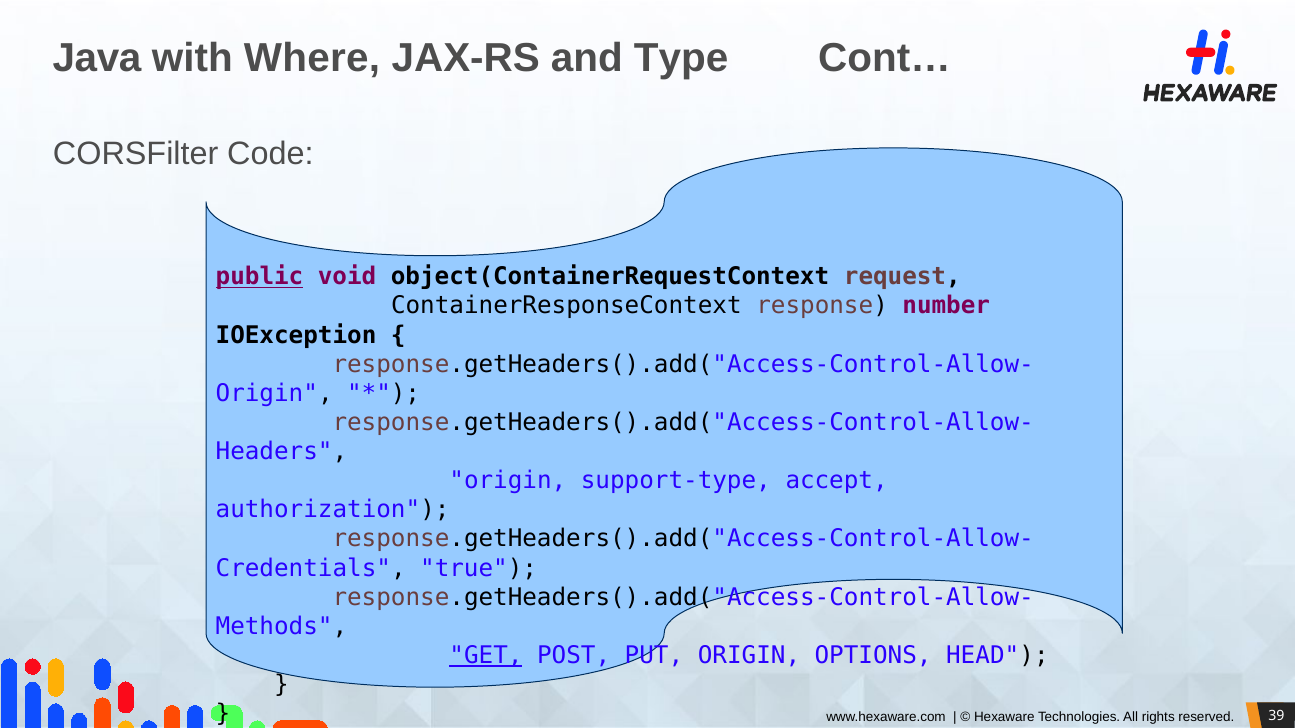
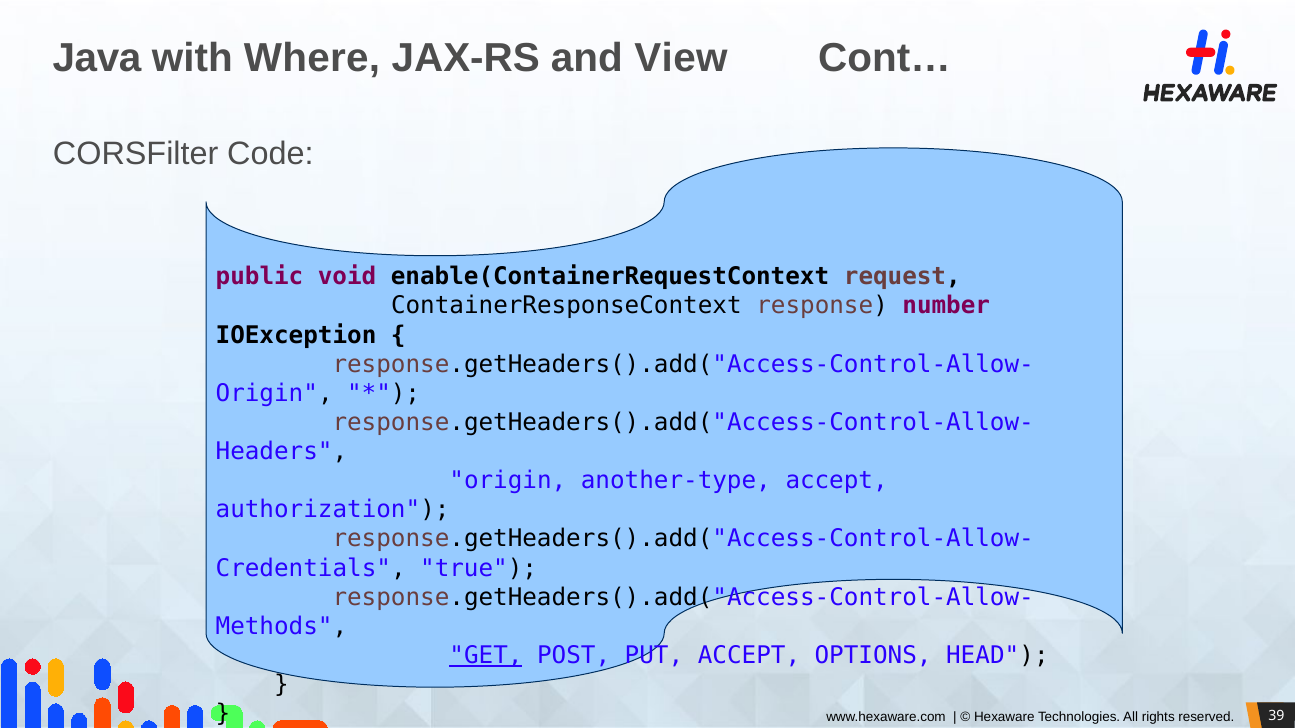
Type: Type -> View (681, 58)
public underline: present -> none (260, 277)
object(ContainerRequestContext: object(ContainerRequestContext -> enable(ContainerRequestContext (610, 277)
support-type: support-type -> another-type (676, 481)
PUT ORIGIN: ORIGIN -> ACCEPT (749, 656)
